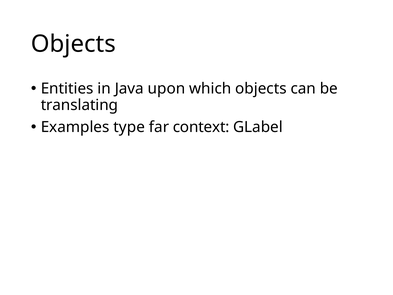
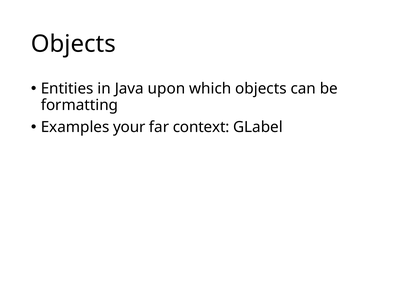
translating: translating -> formatting (79, 105)
type: type -> your (129, 127)
